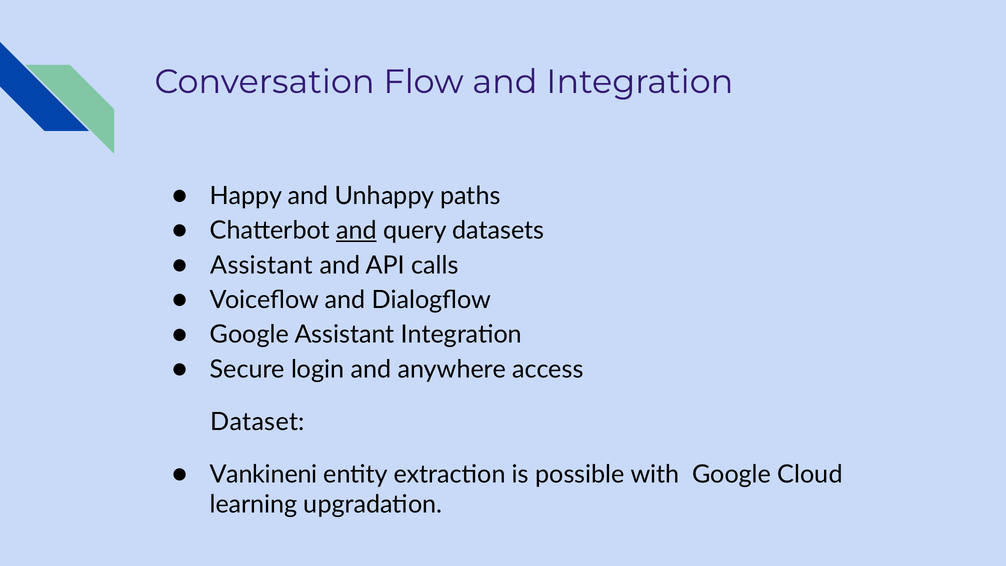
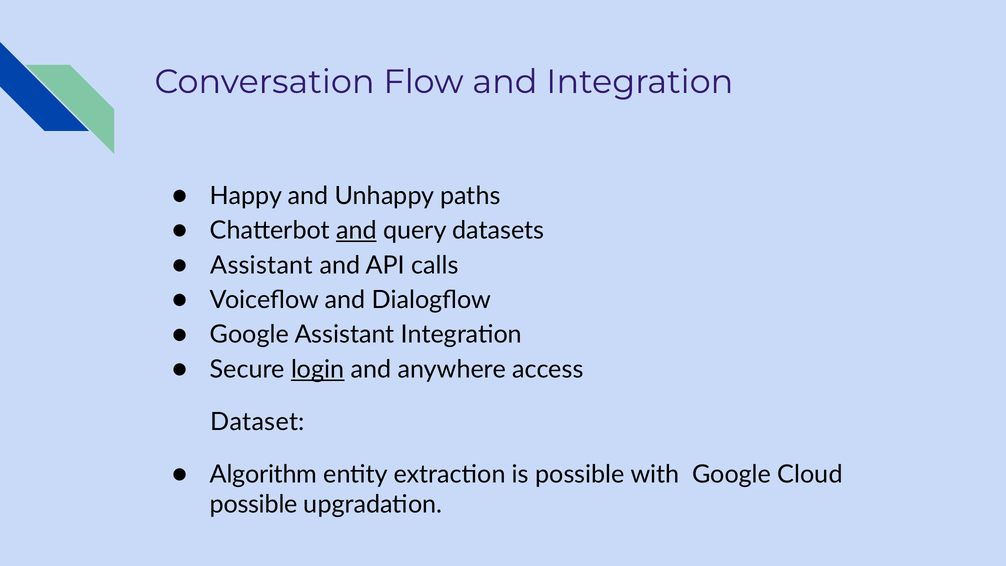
login underline: none -> present (318, 369)
Vankineni: Vankineni -> Algorithm (263, 474)
learning: learning -> possible (254, 504)
